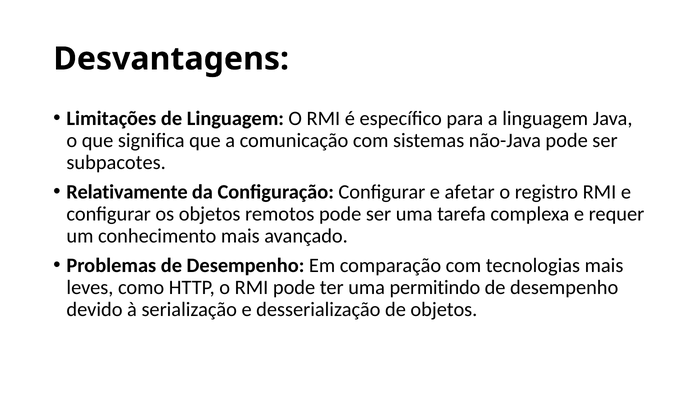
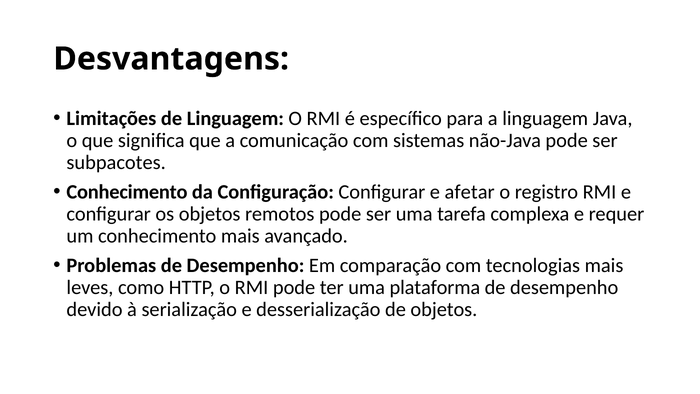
Relativamente: Relativamente -> Conhecimento (127, 192)
permitindo: permitindo -> plataforma (435, 287)
